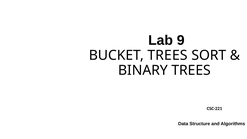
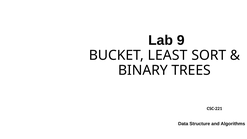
BUCKET TREES: TREES -> LEAST (168, 55)
